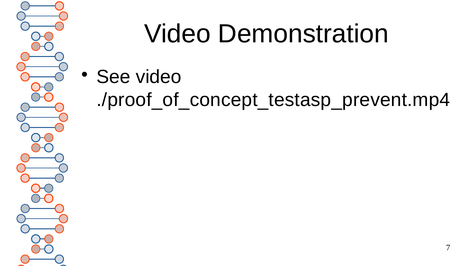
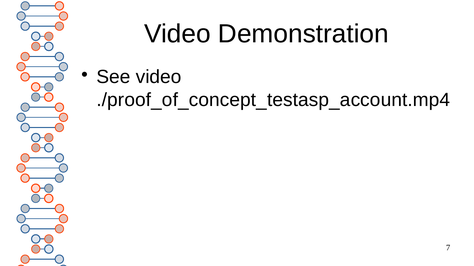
./proof_of_concept_testasp_prevent.mp4: ./proof_of_concept_testasp_prevent.mp4 -> ./proof_of_concept_testasp_account.mp4 (273, 100)
